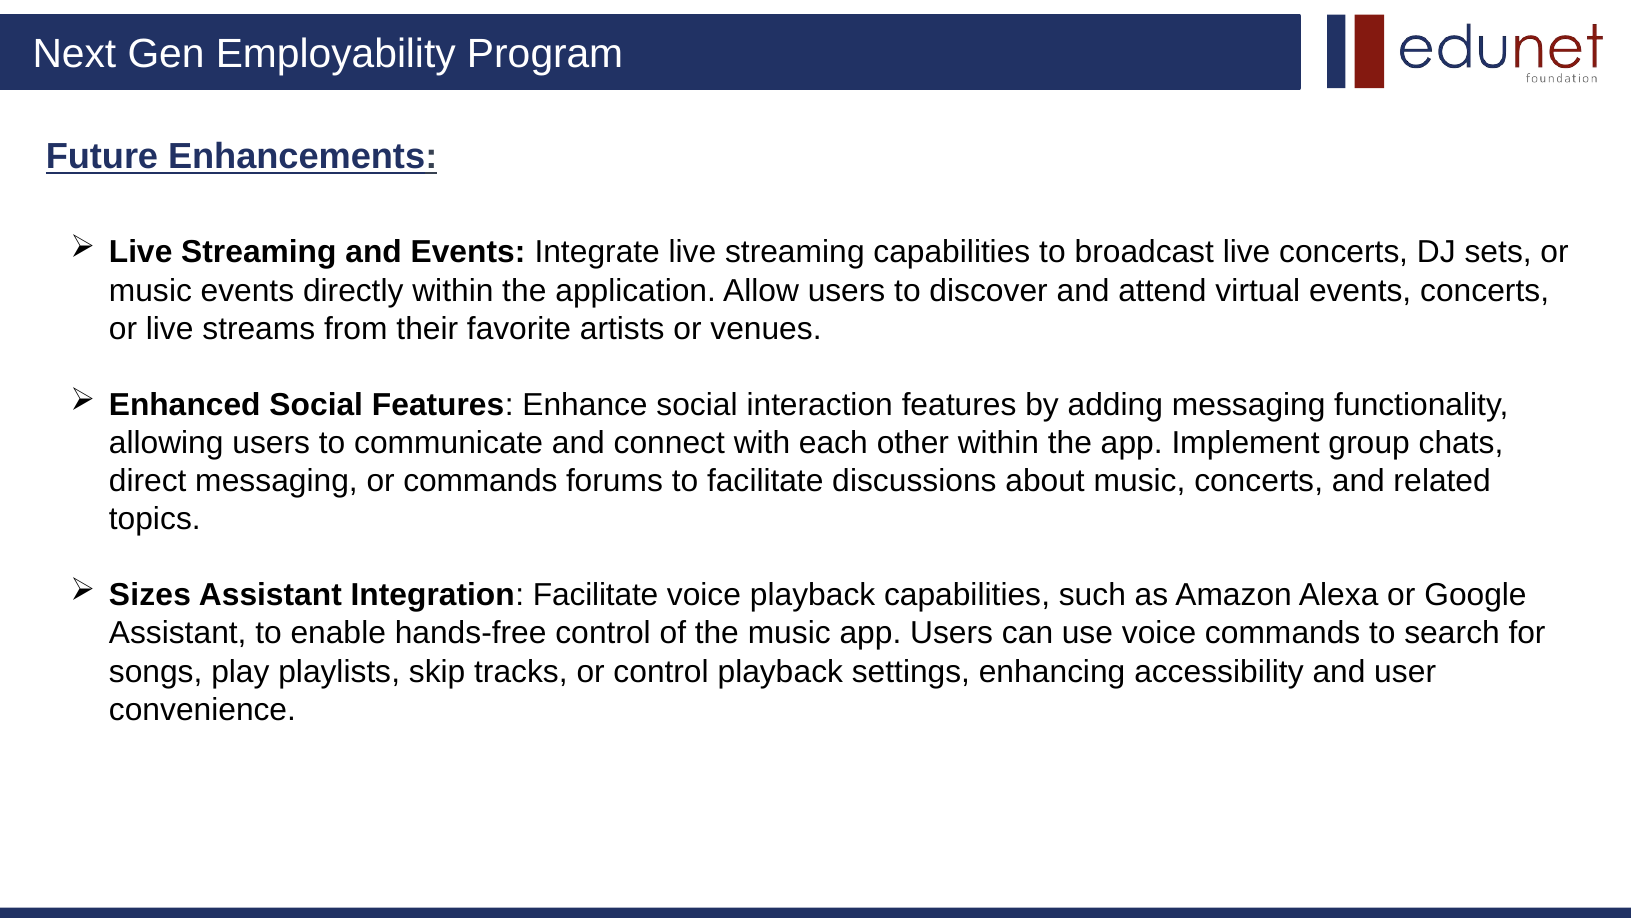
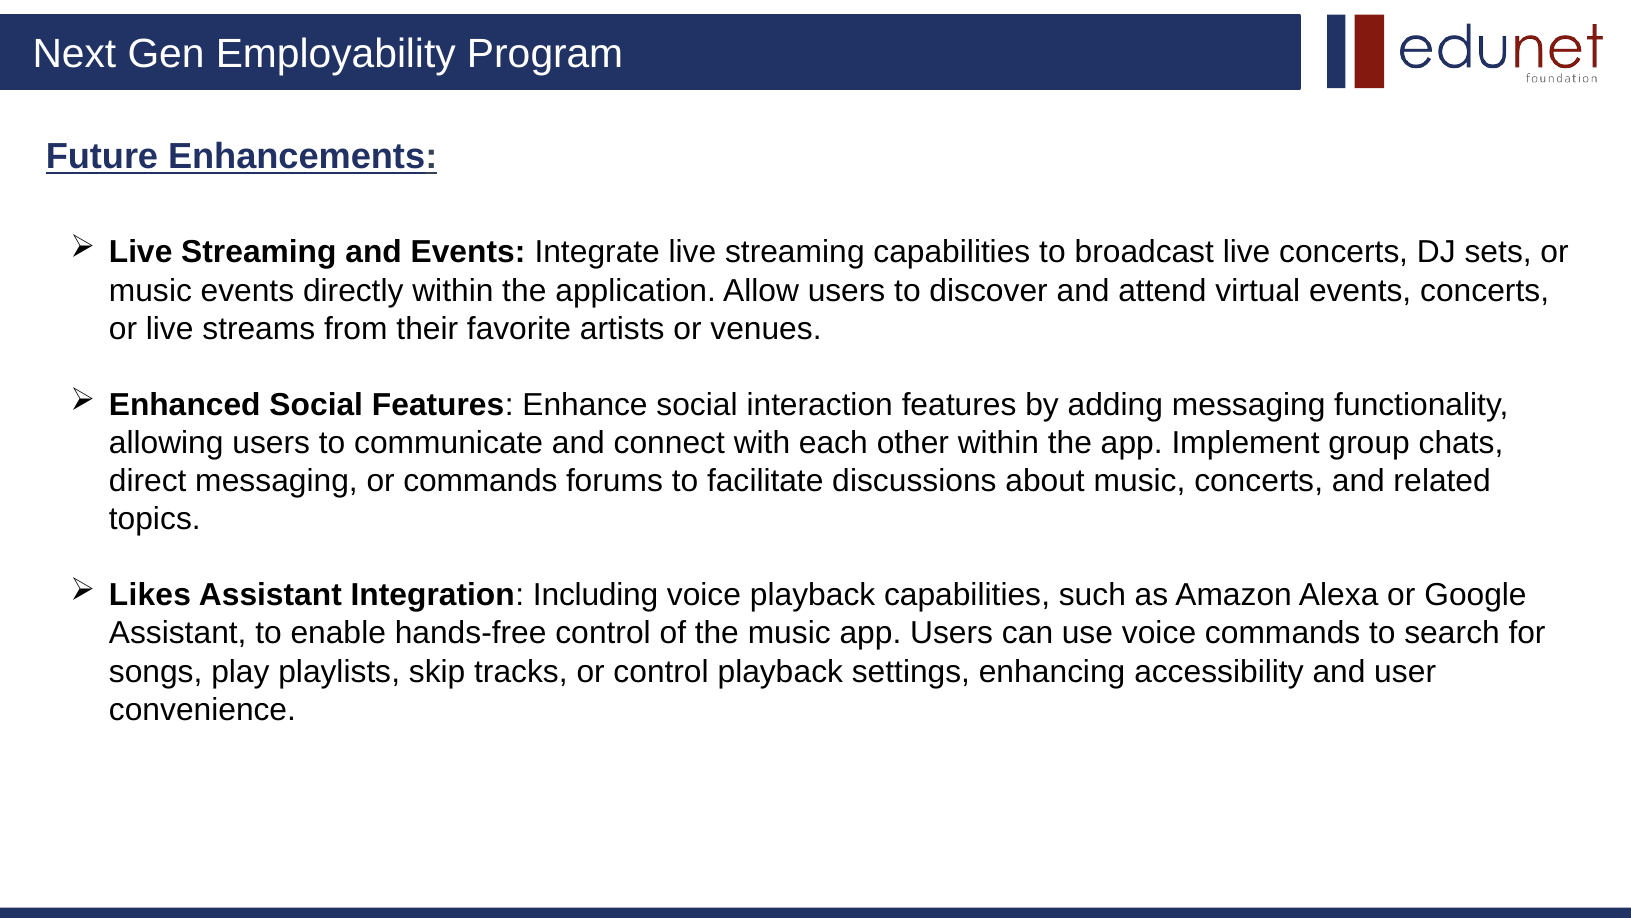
Sizes: Sizes -> Likes (150, 595)
Integration Facilitate: Facilitate -> Including (596, 595)
